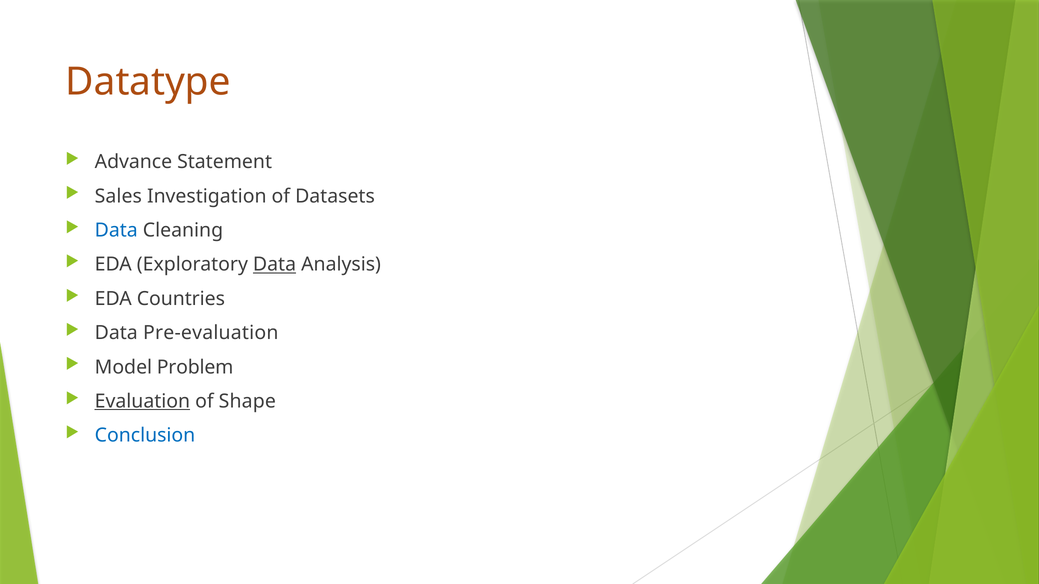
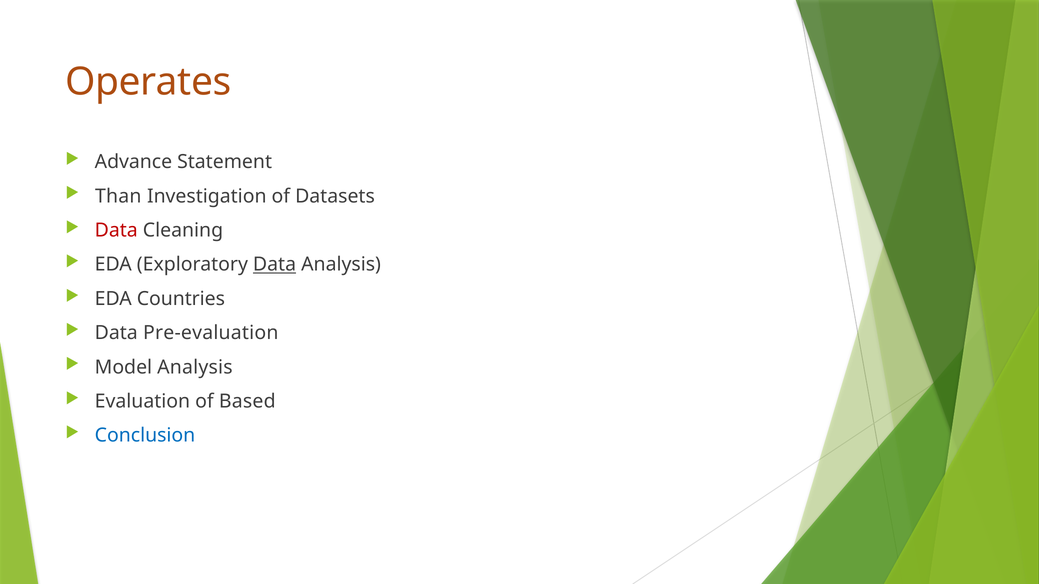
Datatype: Datatype -> Operates (148, 82)
Sales: Sales -> Than (118, 196)
Data colour: blue -> red (116, 231)
Model Problem: Problem -> Analysis (195, 367)
Evaluation underline: present -> none (142, 402)
Shape: Shape -> Based (247, 402)
